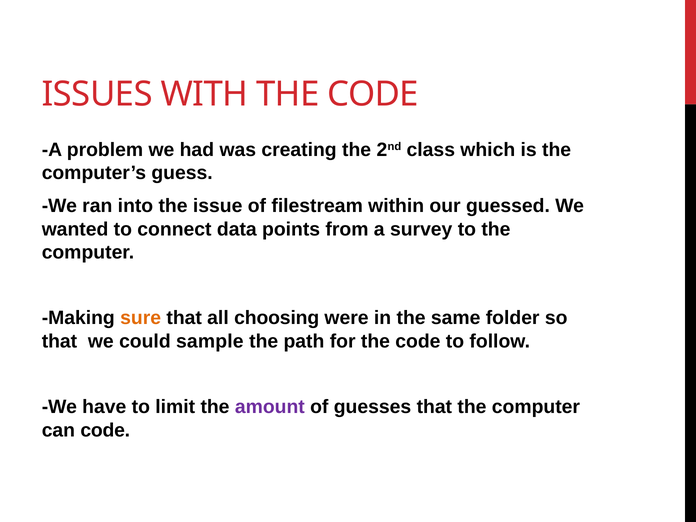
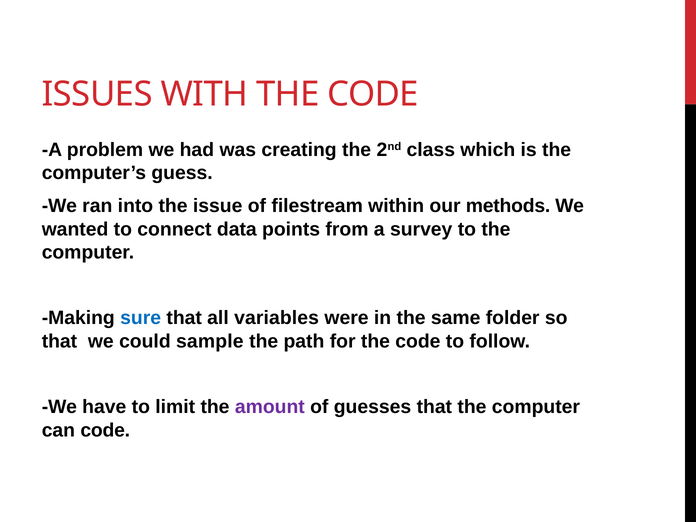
guessed: guessed -> methods (508, 206)
sure colour: orange -> blue (141, 318)
choosing: choosing -> variables (277, 318)
